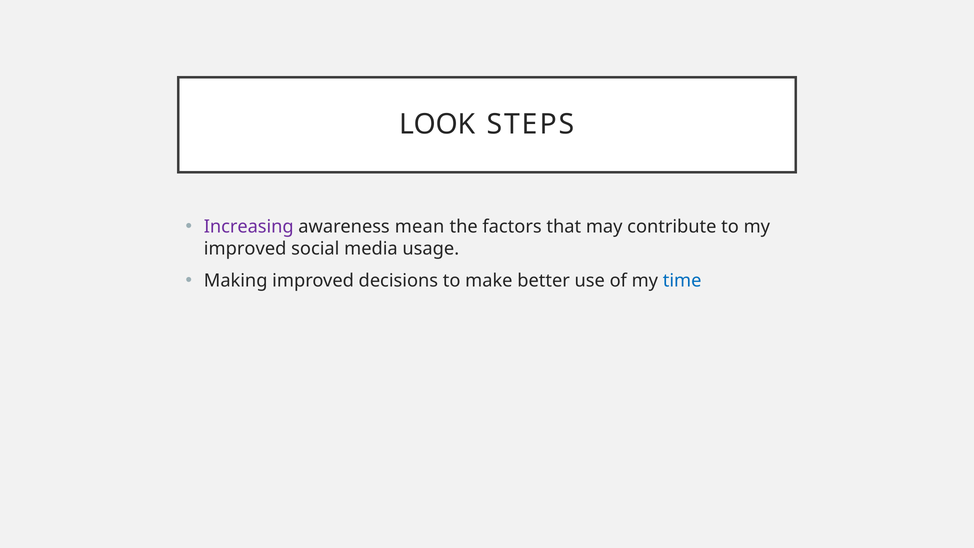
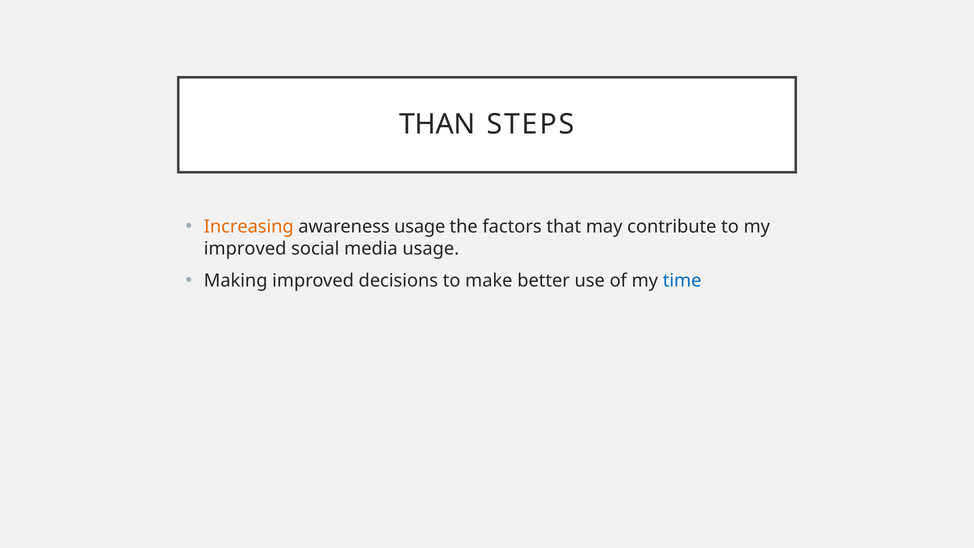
LOOK: LOOK -> THAN (437, 124)
Increasing colour: purple -> orange (249, 227)
awareness mean: mean -> usage (420, 227)
